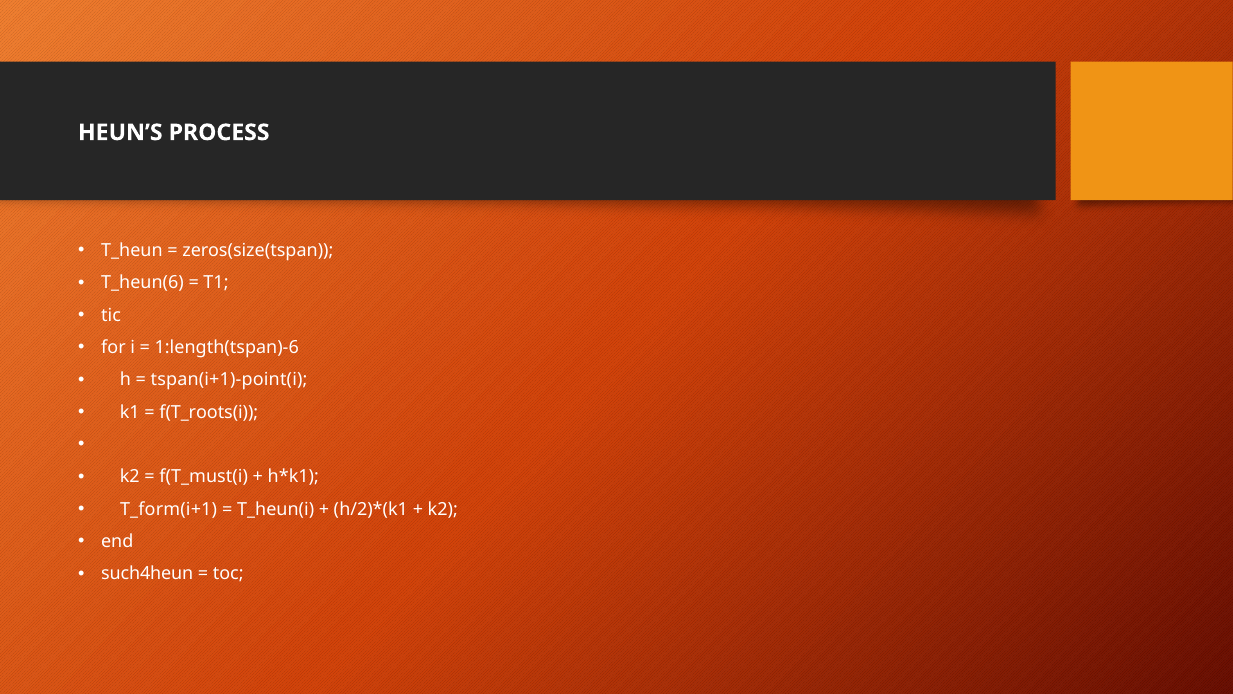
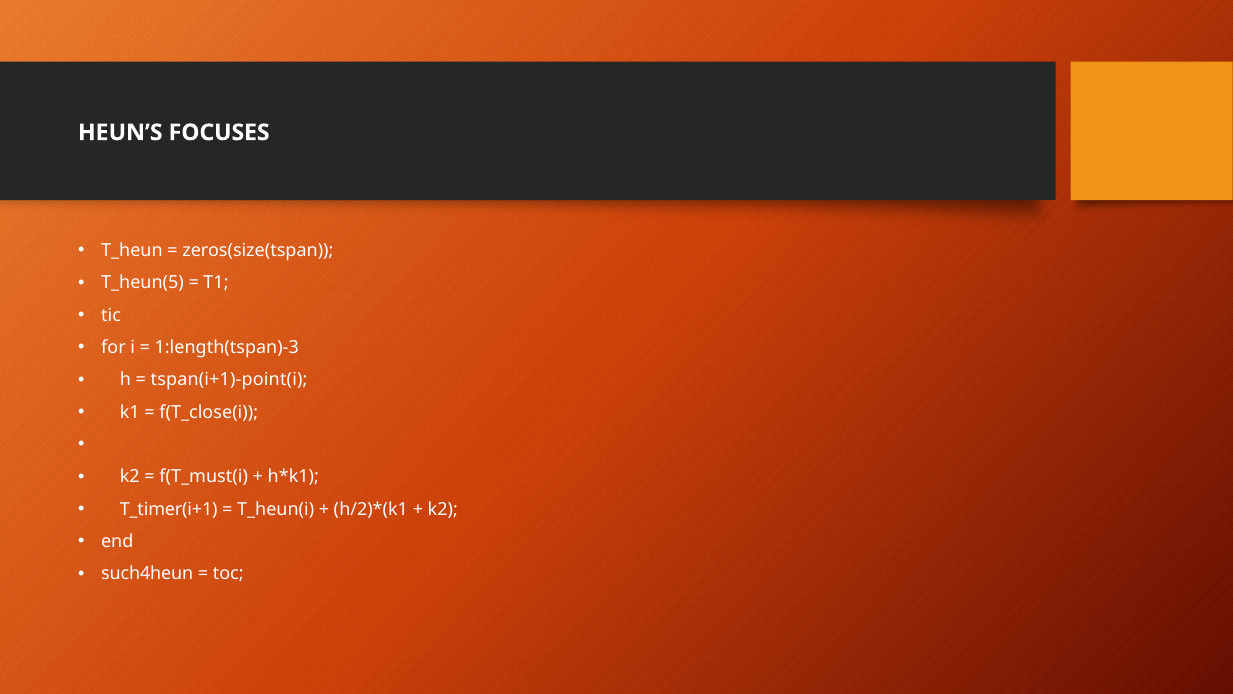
PROCESS: PROCESS -> FOCUSES (219, 132)
T_heun(6: T_heun(6 -> T_heun(5 (142, 283)
1:length(tspan)-6: 1:length(tspan)-6 -> 1:length(tspan)-3 (227, 347)
f(T_roots(i: f(T_roots(i -> f(T_close(i (209, 412)
T_form(i+1: T_form(i+1 -> T_timer(i+1 (169, 509)
